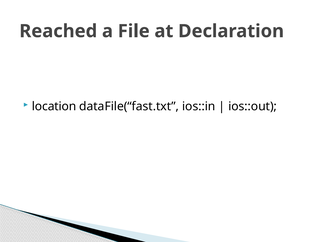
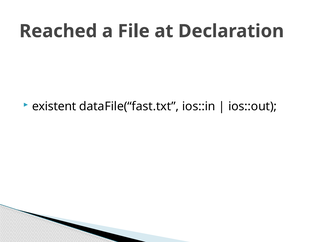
location: location -> existent (54, 106)
